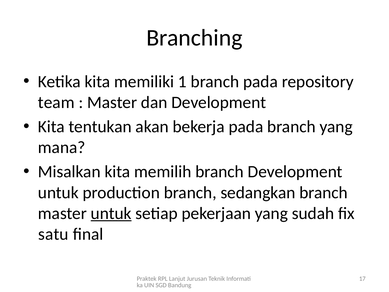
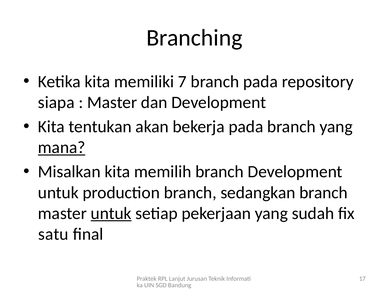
1: 1 -> 7 (182, 82)
team: team -> siapa (56, 102)
mana underline: none -> present (62, 147)
